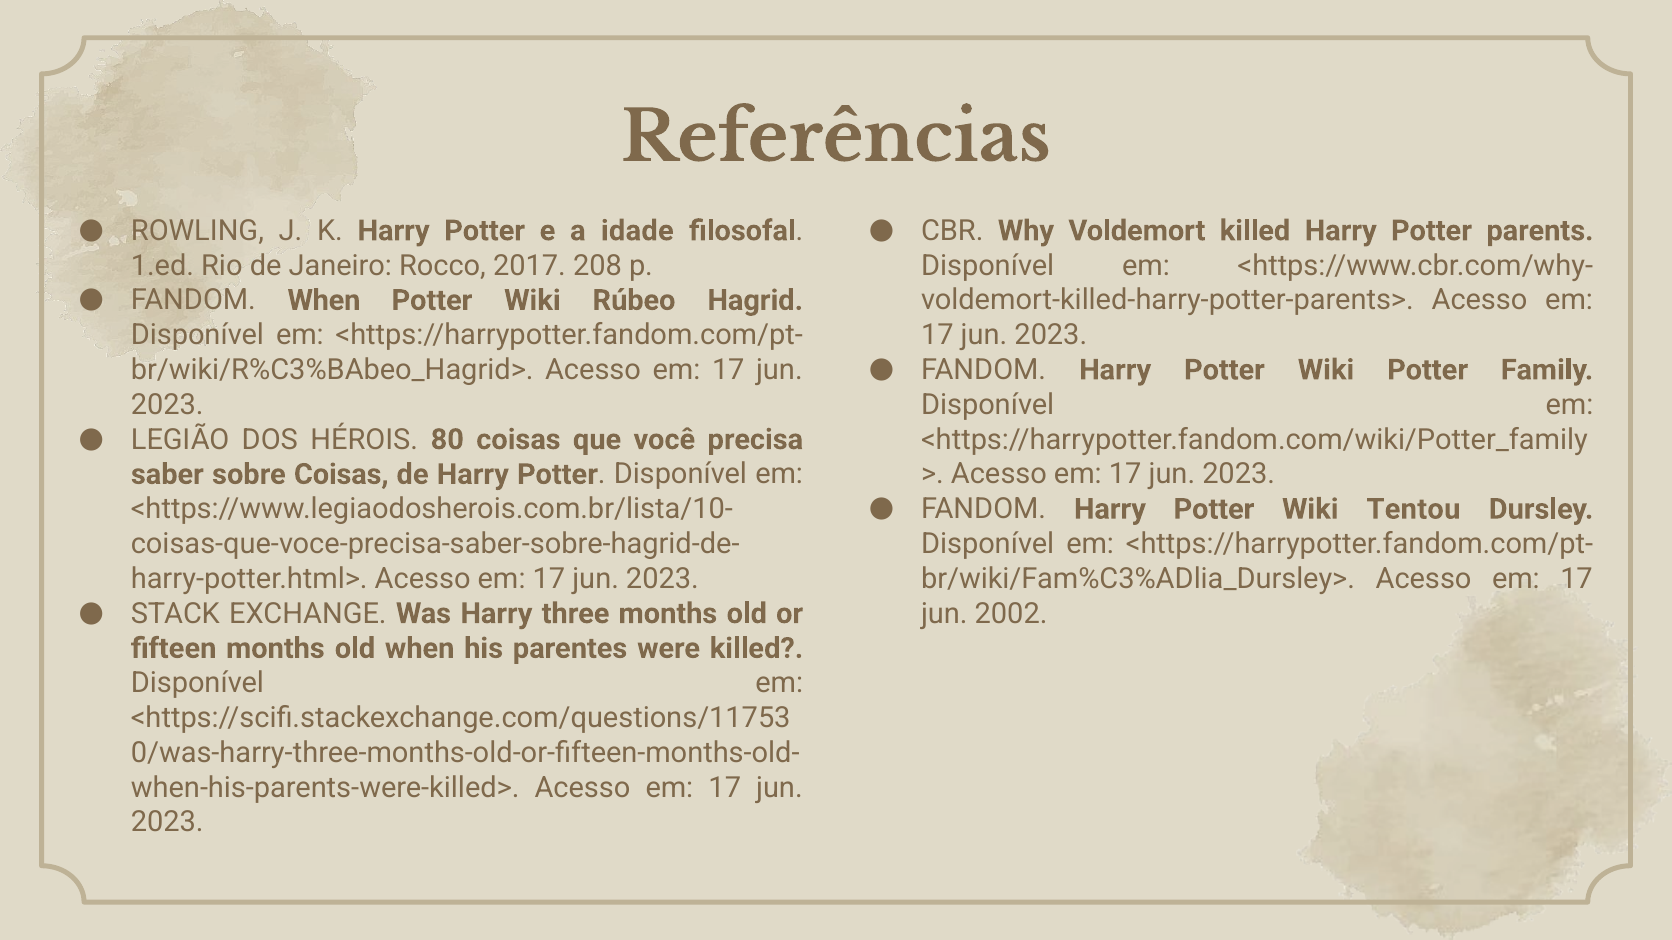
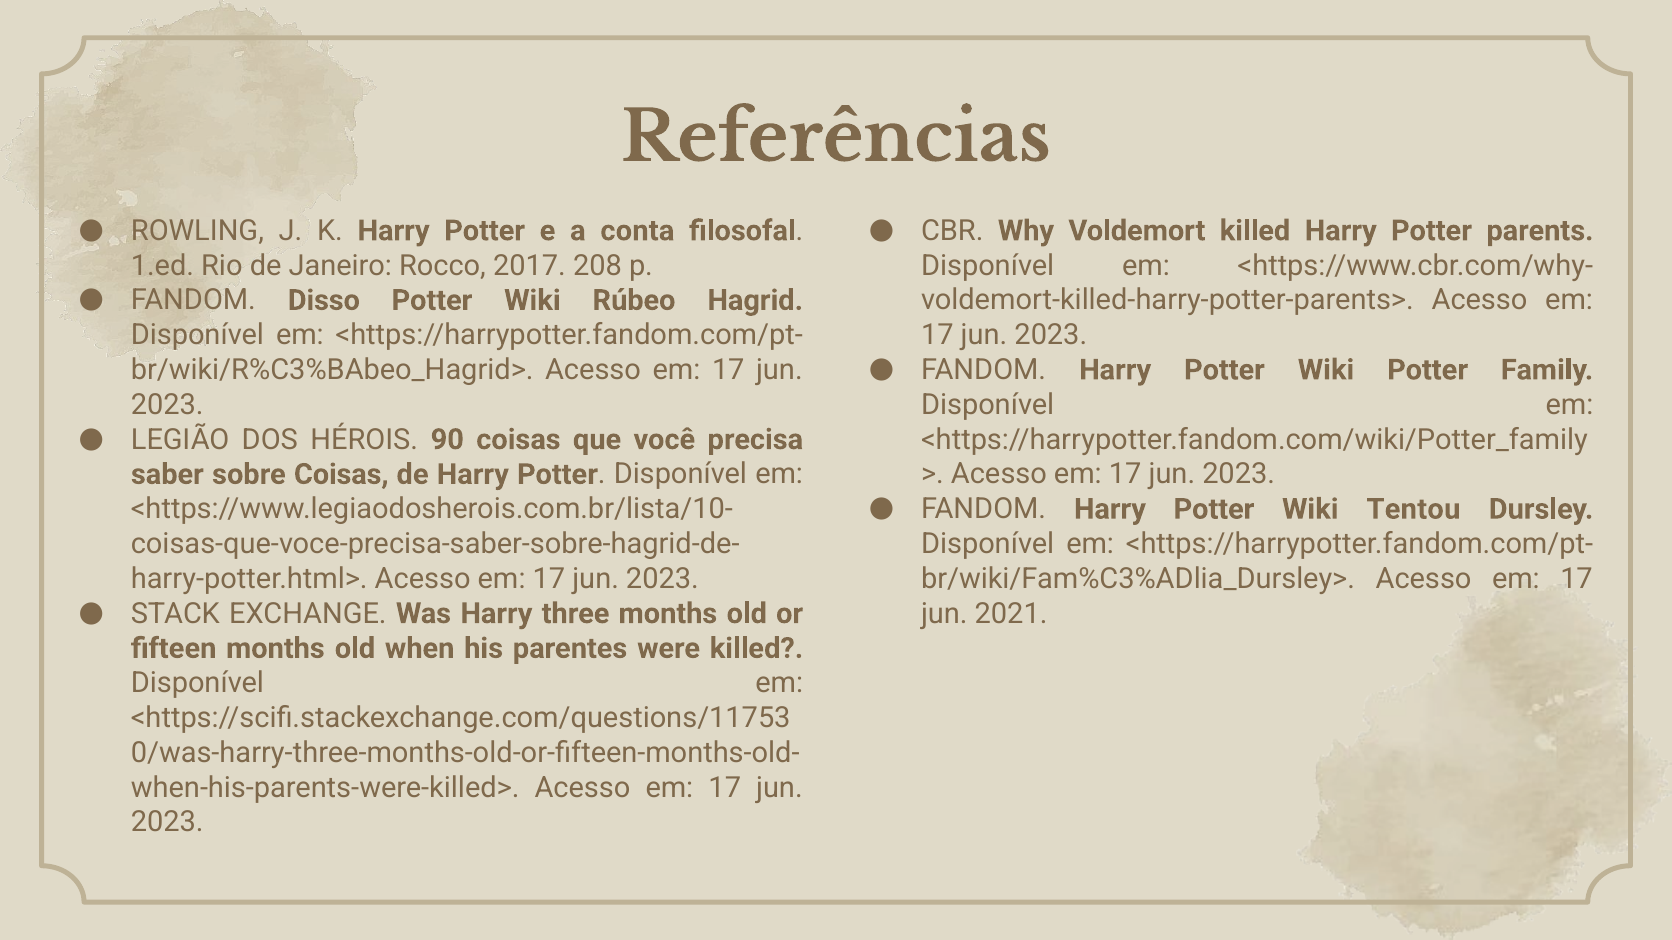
idade: idade -> conta (637, 231)
FANDOM When: When -> Disso (324, 300)
80: 80 -> 90 (447, 440)
2002: 2002 -> 2021 (1011, 614)
